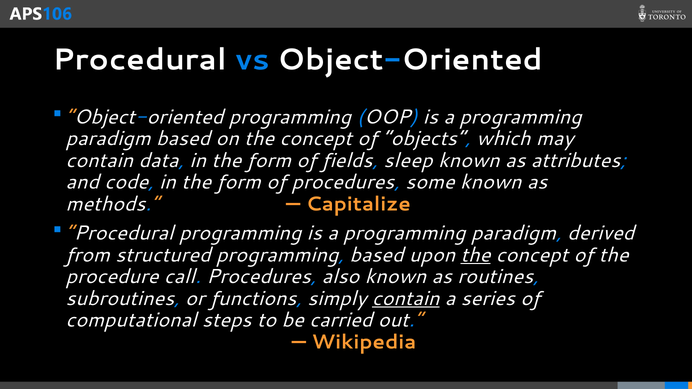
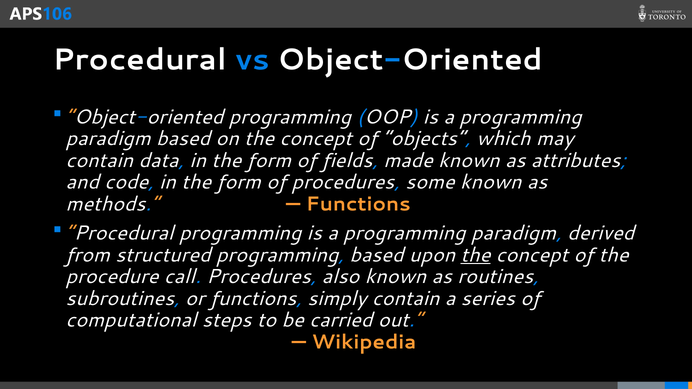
sleep: sleep -> made (408, 161)
Capitalize: Capitalize -> Functions (358, 204)
contain underline: present -> none (406, 299)
